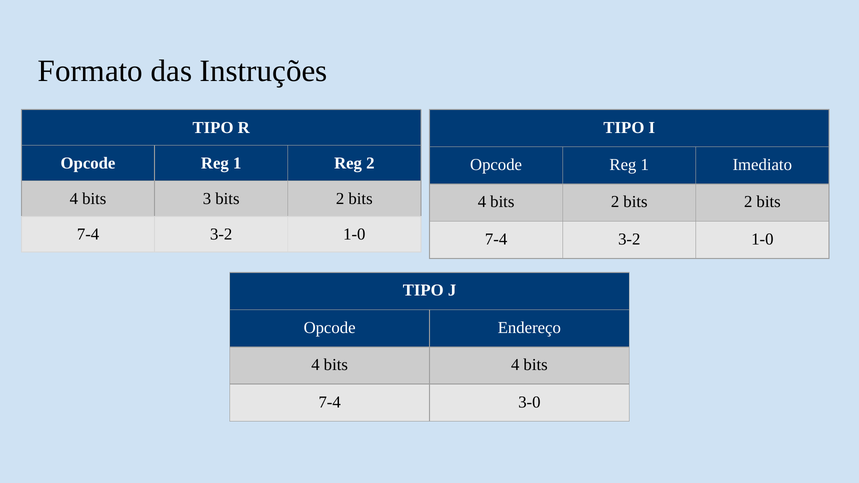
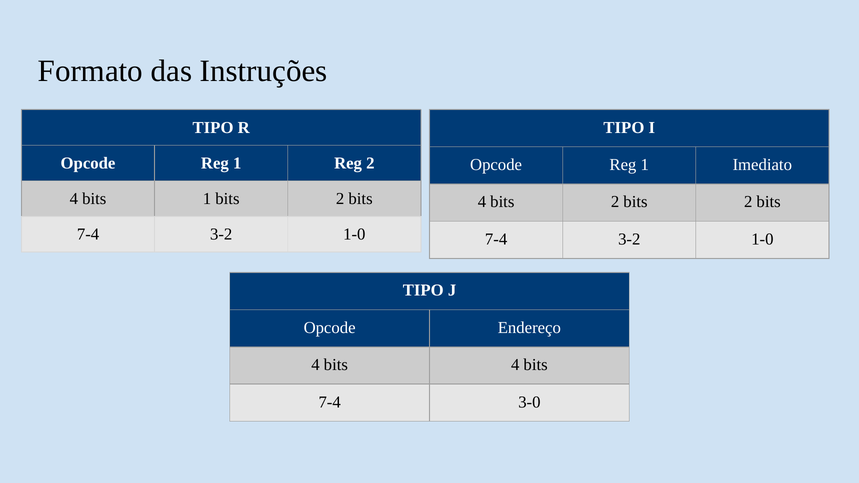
bits 3: 3 -> 1 (207, 199)
